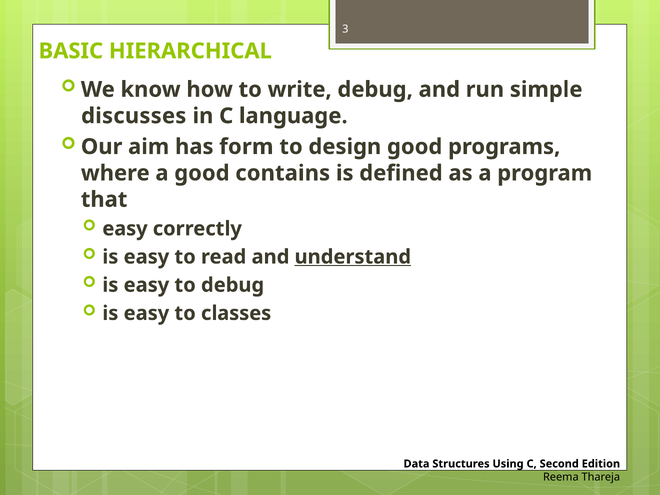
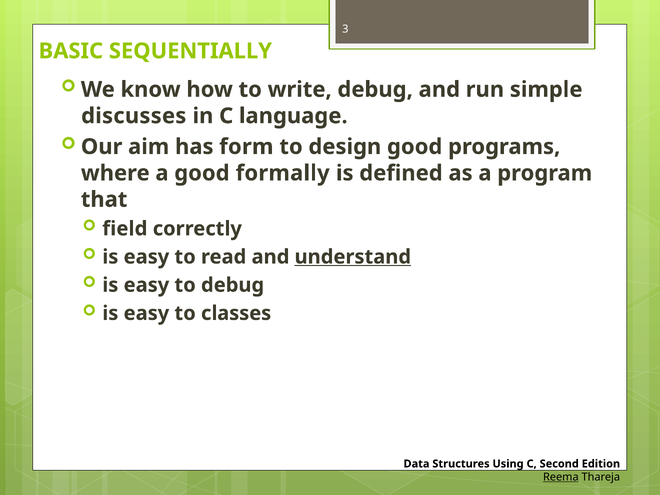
HIERARCHICAL: HIERARCHICAL -> SEQUENTIALLY (190, 51)
contains: contains -> formally (283, 173)
easy: easy -> field (125, 229)
Reema underline: none -> present (561, 477)
